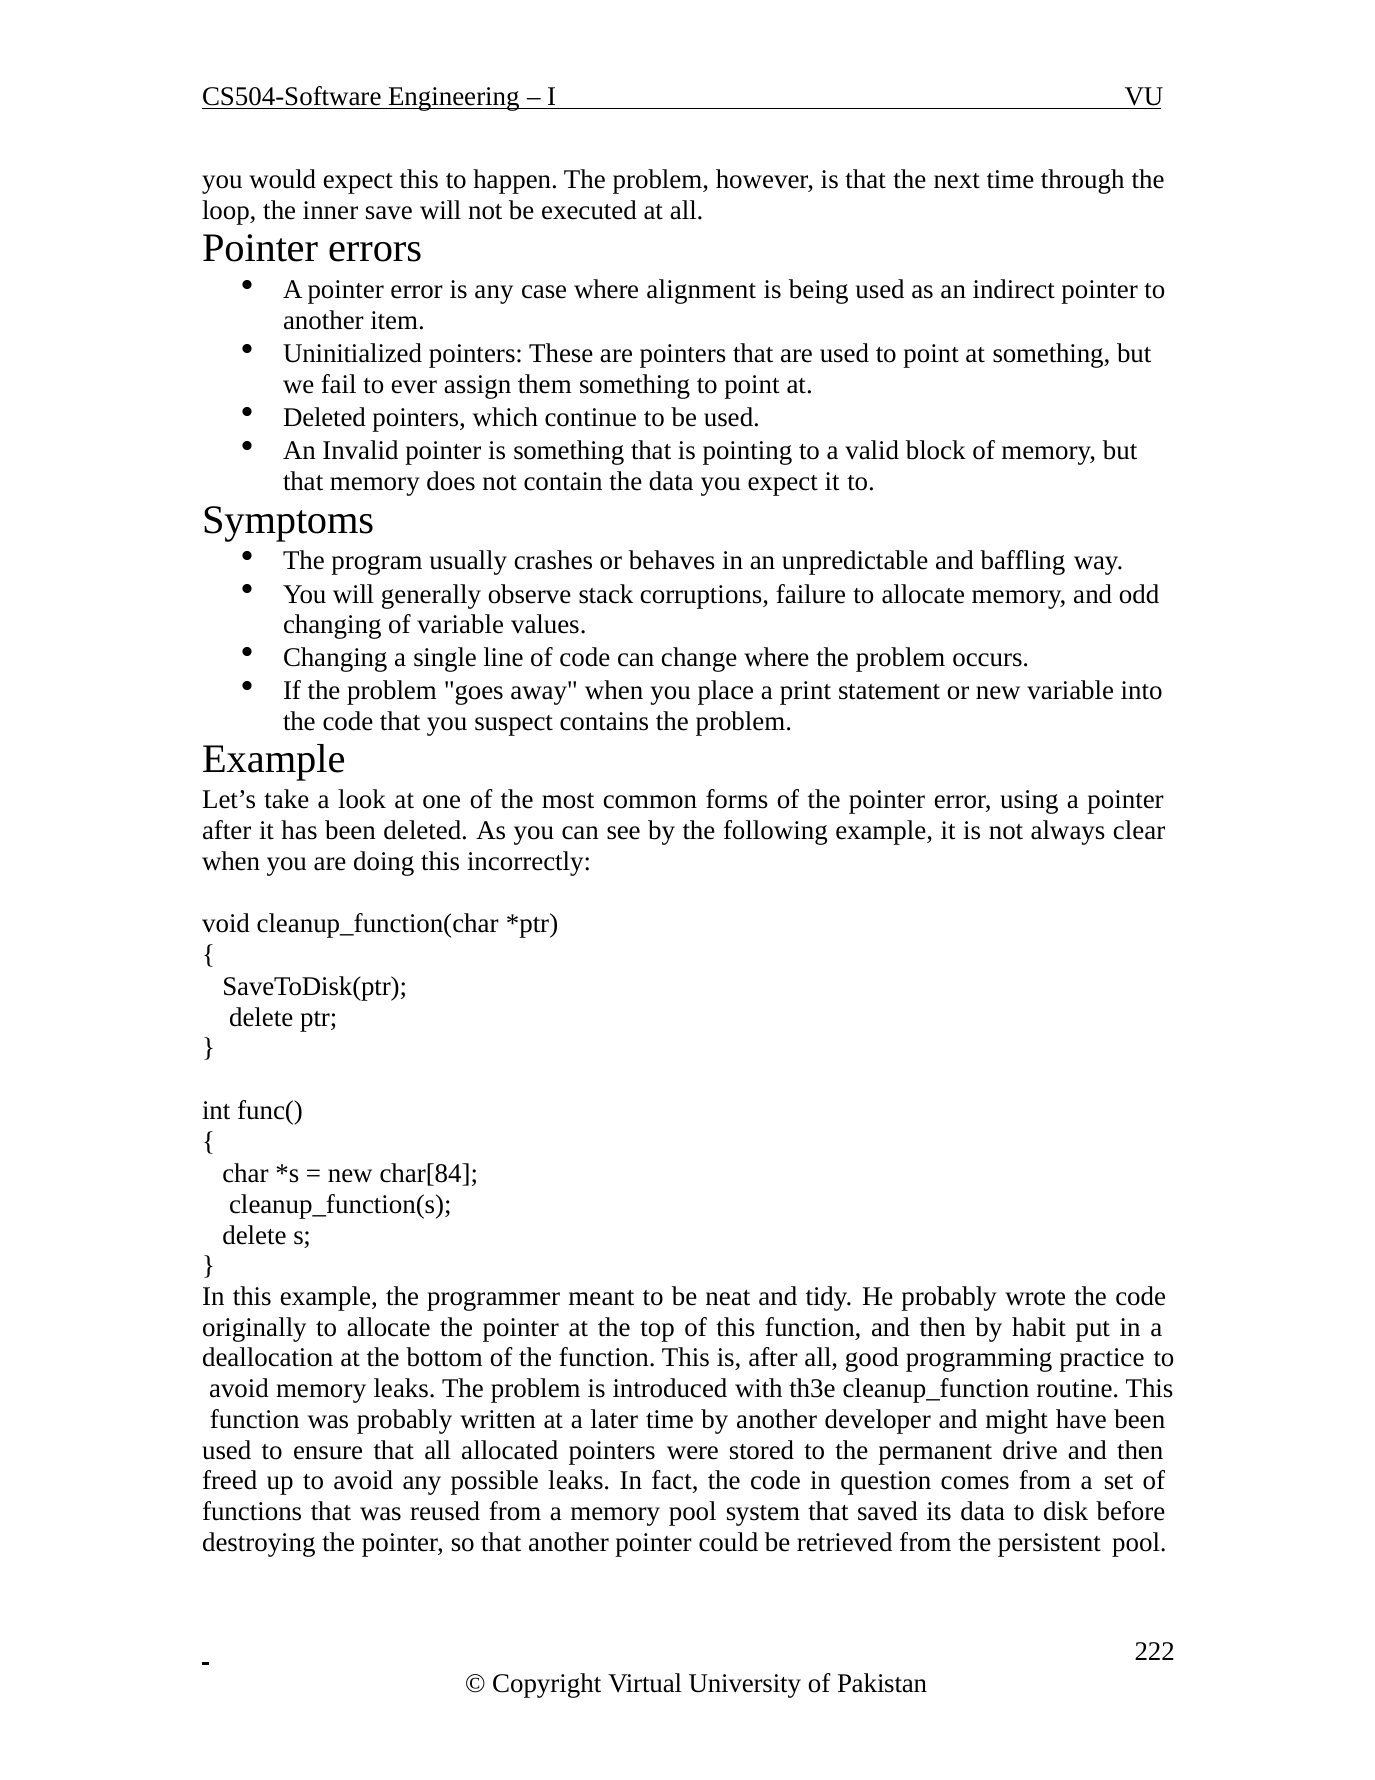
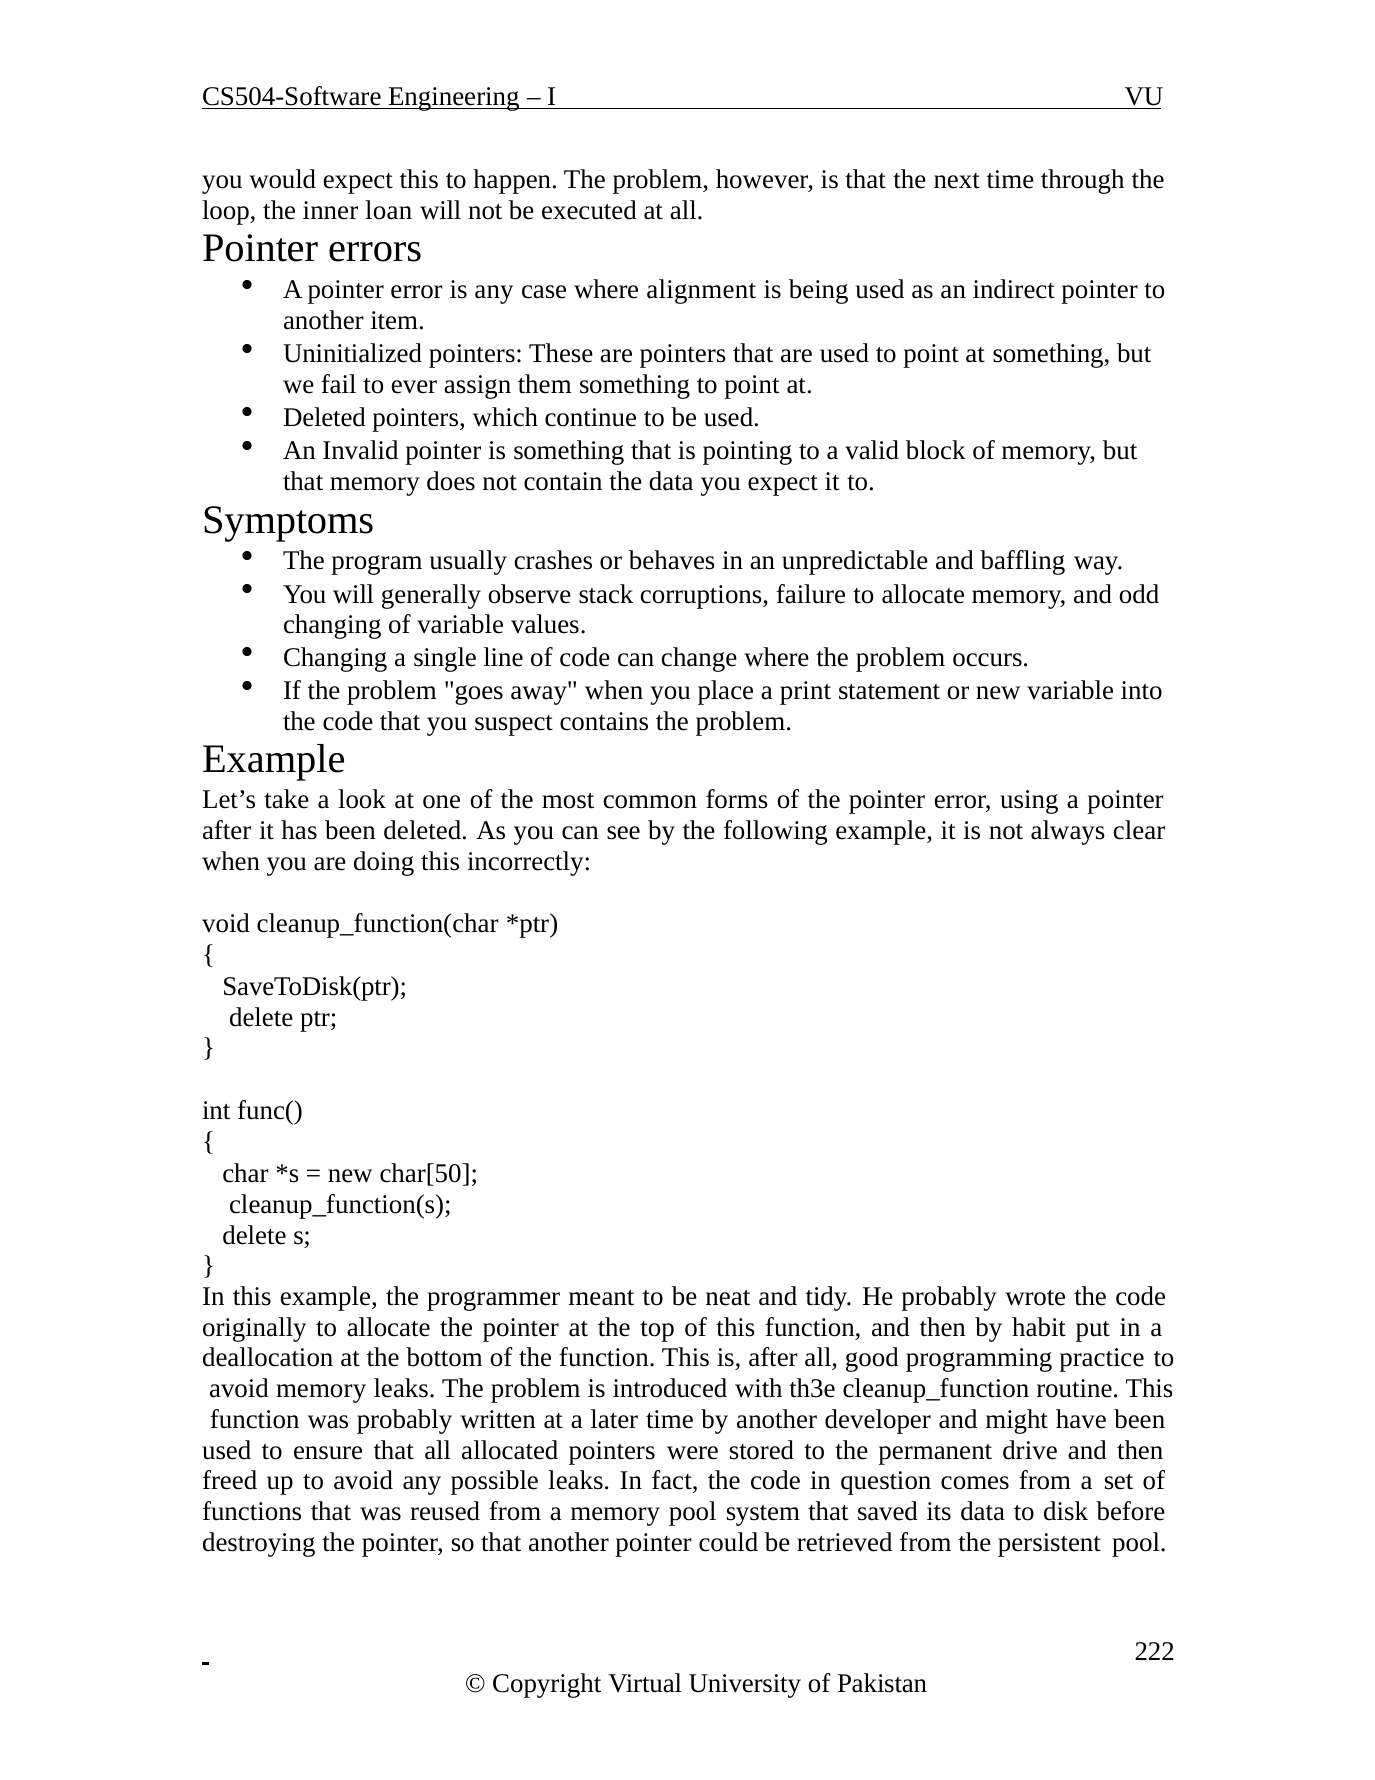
save: save -> loan (389, 210)
char[84: char[84 -> char[50 (429, 1174)
